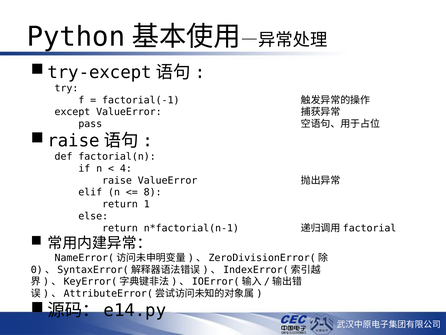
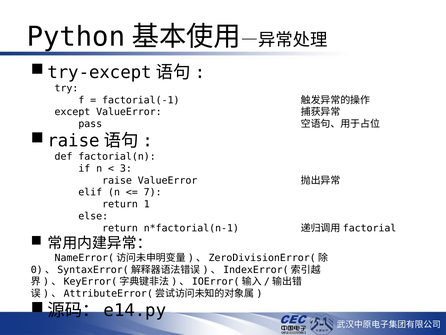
4: 4 -> 3 (126, 168)
8: 8 -> 7 (153, 192)
